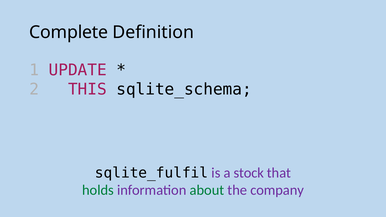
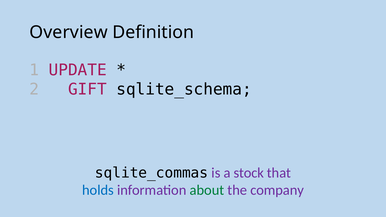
Complete: Complete -> Overview (69, 32)
THIS: THIS -> GIFT (87, 89)
sqlite_fulfil: sqlite_fulfil -> sqlite_commas (152, 173)
holds colour: green -> blue (98, 190)
